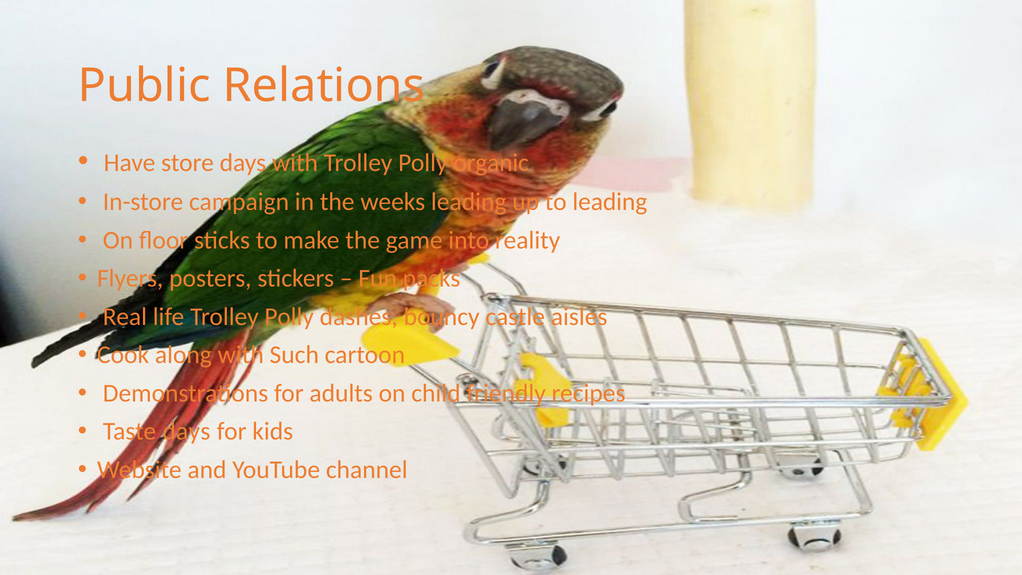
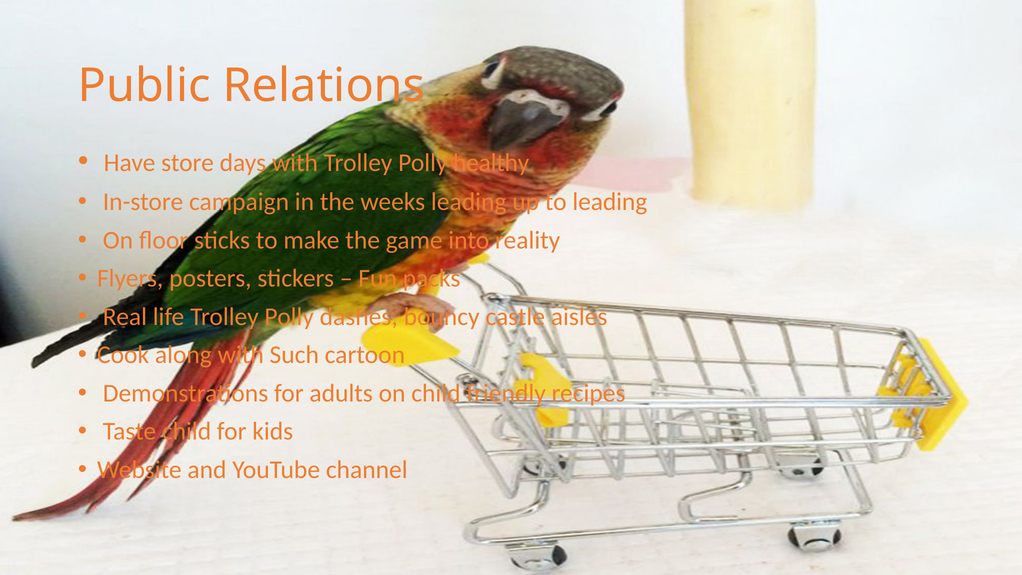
organic: organic -> healthy (491, 163)
Taste days: days -> child (187, 431)
